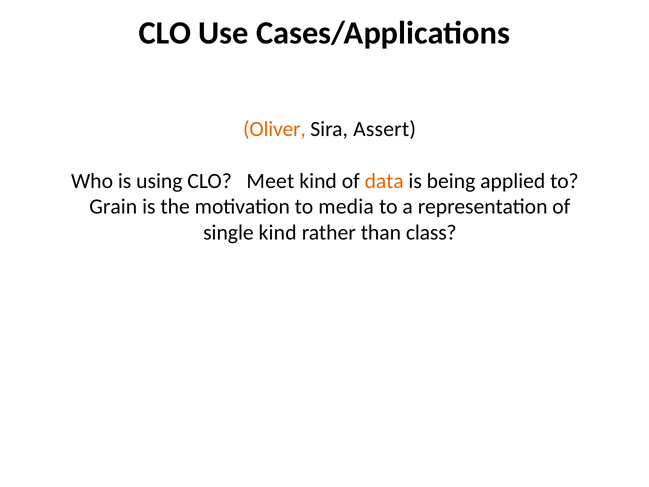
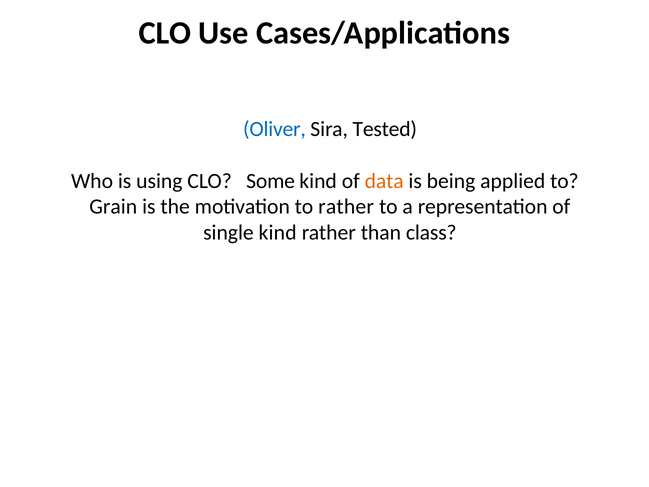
Oliver colour: orange -> blue (274, 129)
Assert: Assert -> Tested (385, 129)
Meet: Meet -> Some (271, 181)
to media: media -> rather (346, 207)
